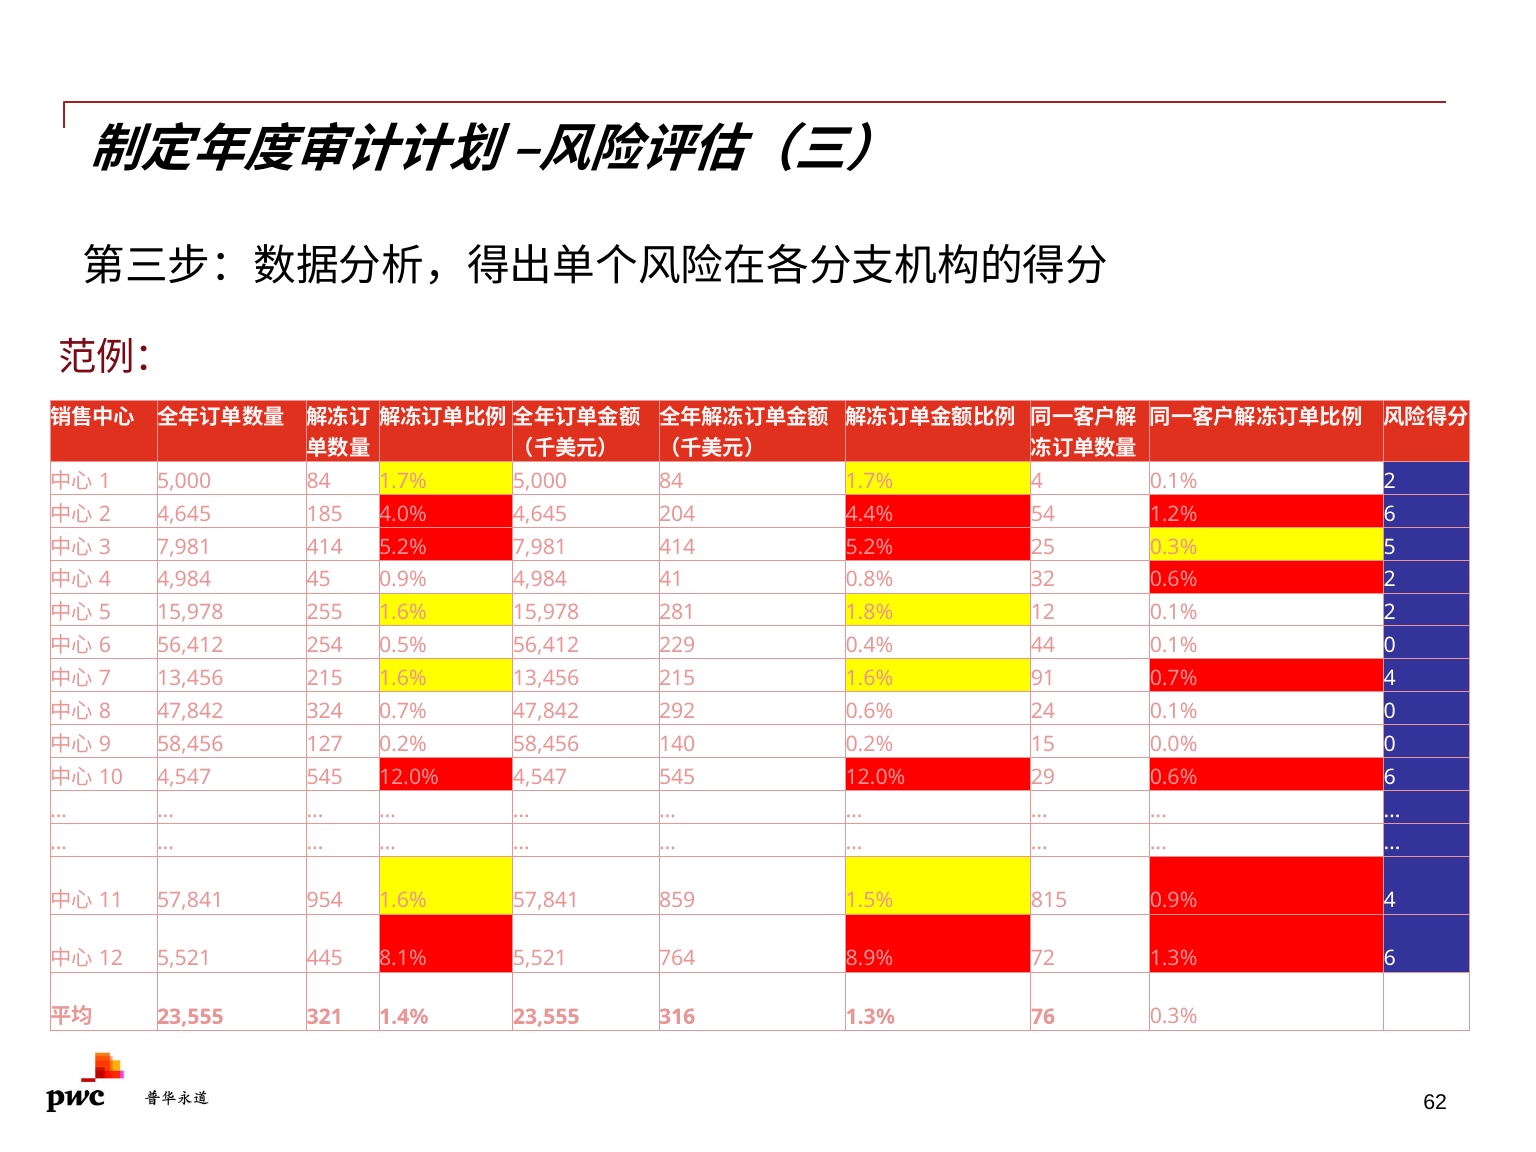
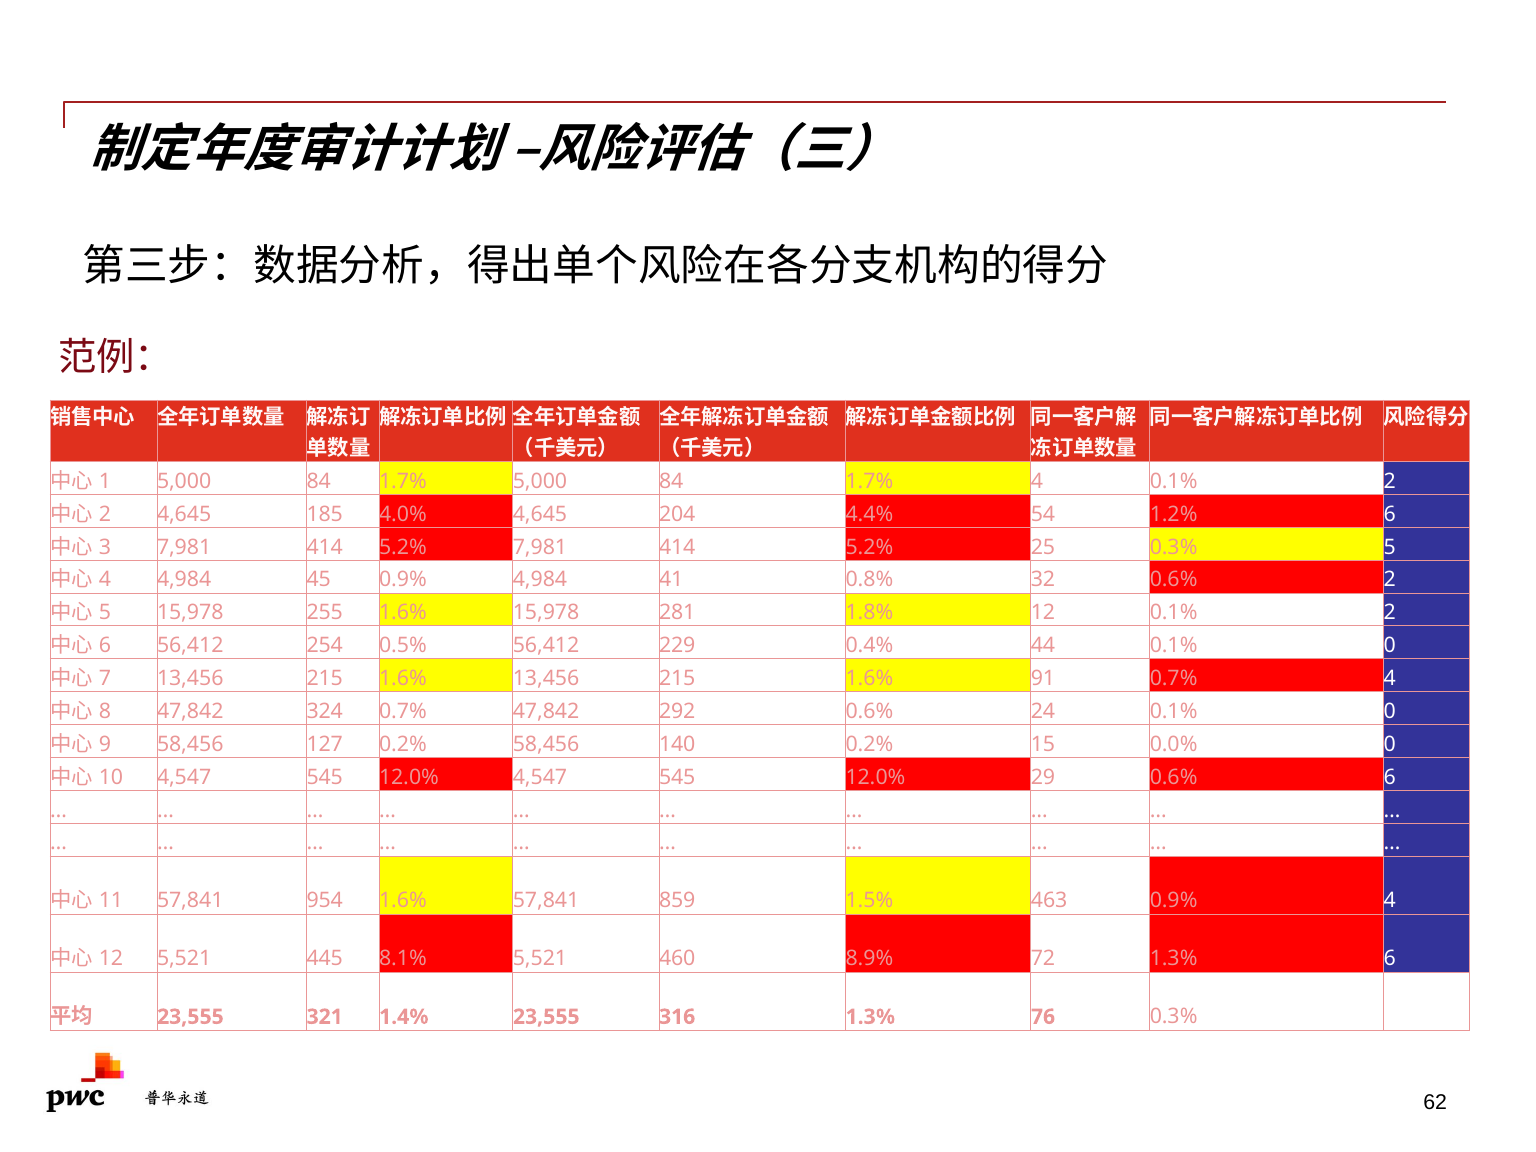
815: 815 -> 463 (1049, 901)
764: 764 -> 460 (677, 959)
